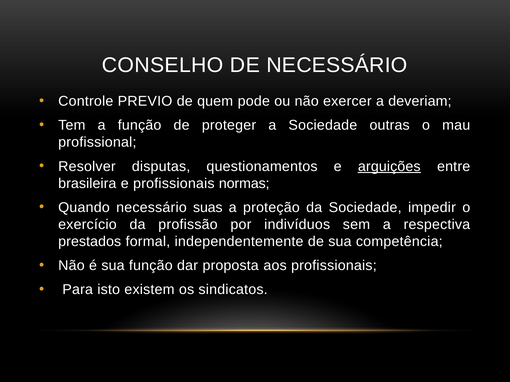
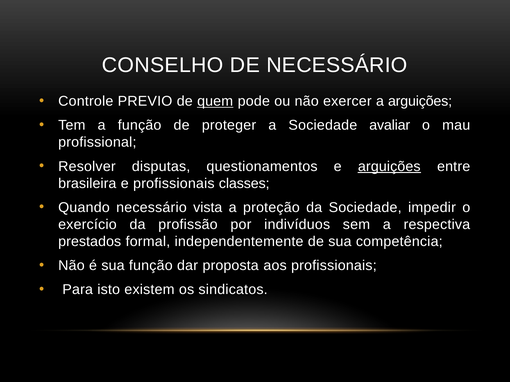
quem underline: none -> present (215, 101)
a deveriam: deveriam -> arguições (420, 101)
outras: outras -> avaliar (390, 125)
normas: normas -> classes (244, 184)
suas: suas -> vista (208, 208)
